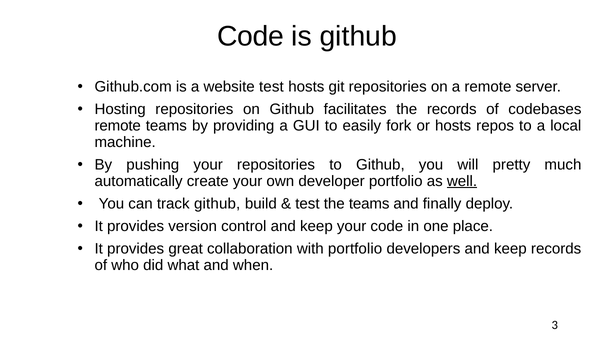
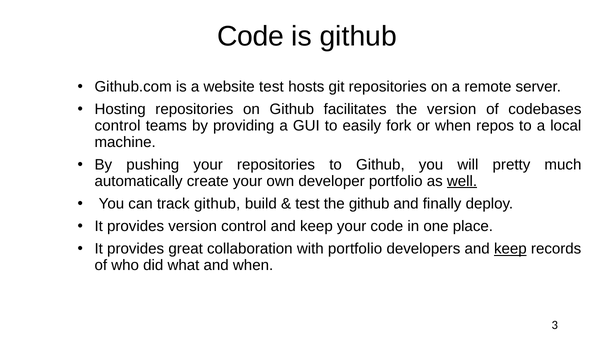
the records: records -> version (452, 109)
remote: remote -> control (118, 126)
or hosts: hosts -> when (453, 126)
the teams: teams -> github (369, 204)
keep underline: none -> present (510, 249)
